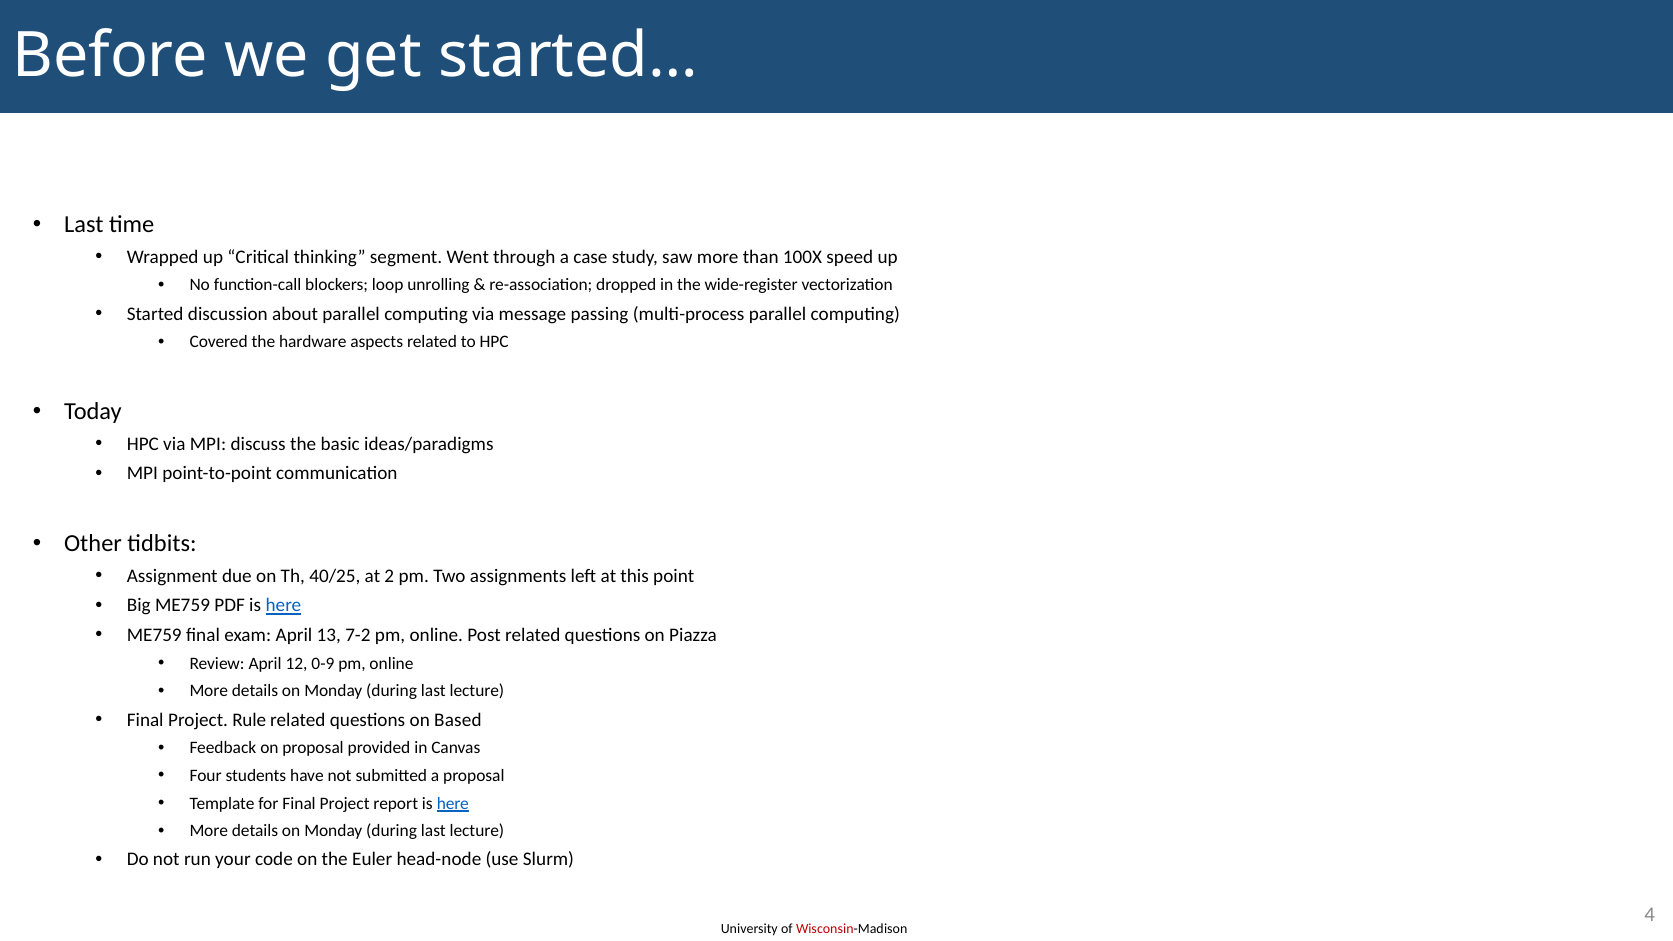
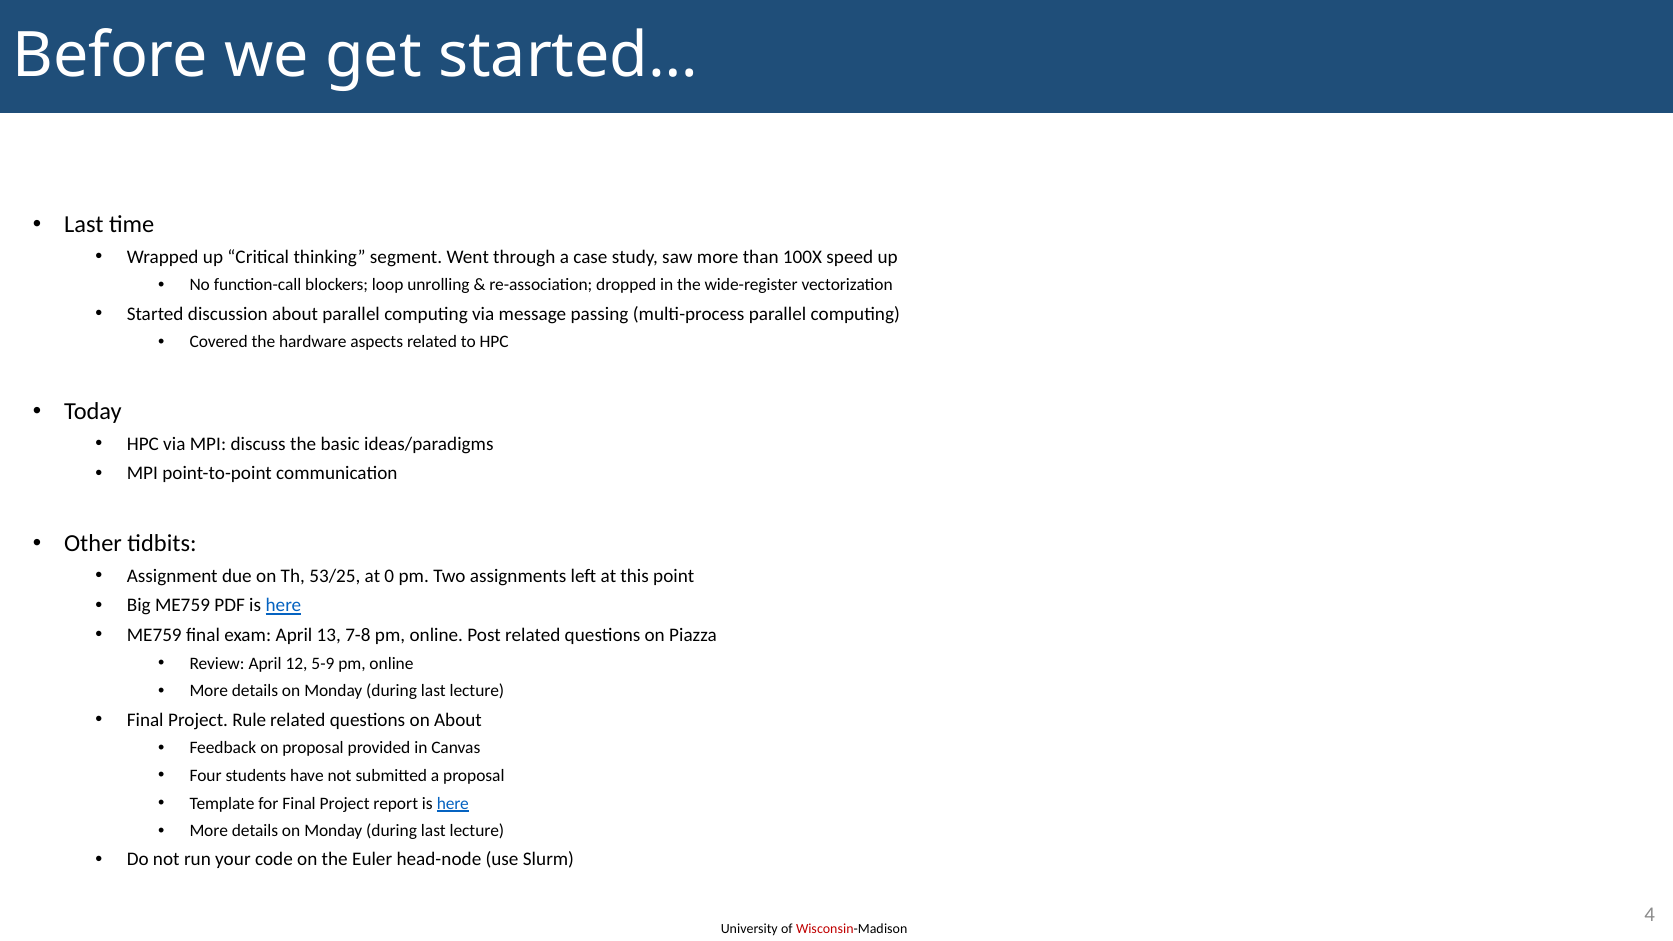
40/25: 40/25 -> 53/25 (335, 576)
2: 2 -> 0 (389, 576)
7-2: 7-2 -> 7-8 (358, 635)
0-9: 0-9 -> 5-9 (323, 664)
on Based: Based -> About (458, 720)
